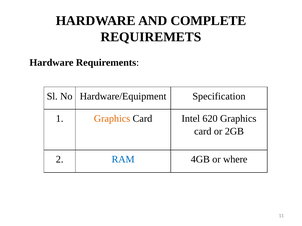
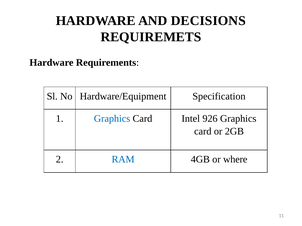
COMPLETE: COMPLETE -> DECISIONS (208, 21)
Graphics colour: orange -> blue (112, 119)
620: 620 -> 926 (210, 119)
